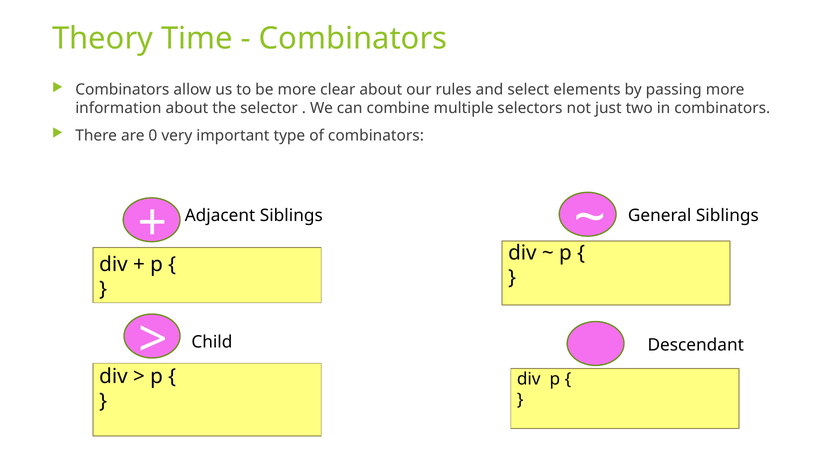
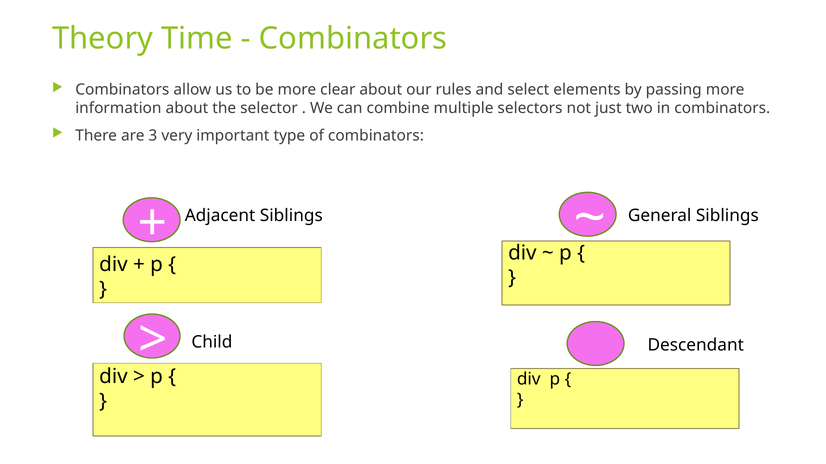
0: 0 -> 3 (153, 136)
